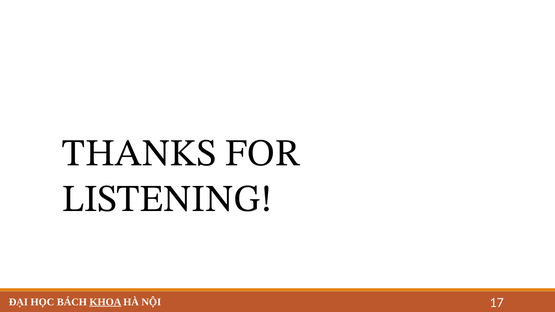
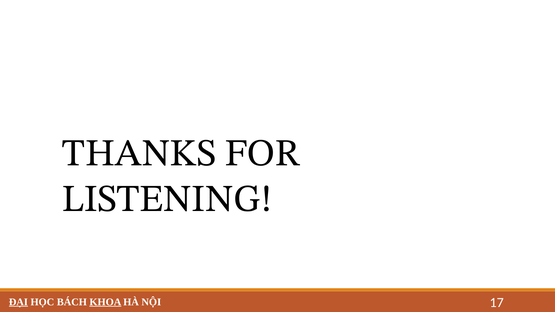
ĐẠI underline: none -> present (18, 302)
